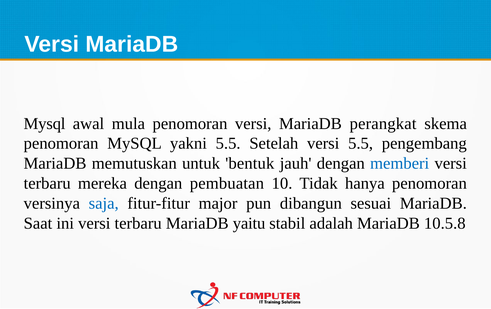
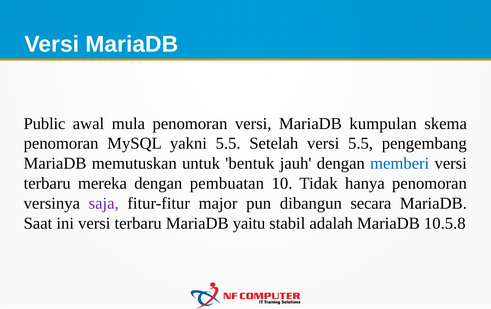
Mysql: Mysql -> Public (45, 124)
perangkat: perangkat -> kumpulan (383, 124)
saja colour: blue -> purple (104, 204)
sesuai: sesuai -> secara (371, 204)
